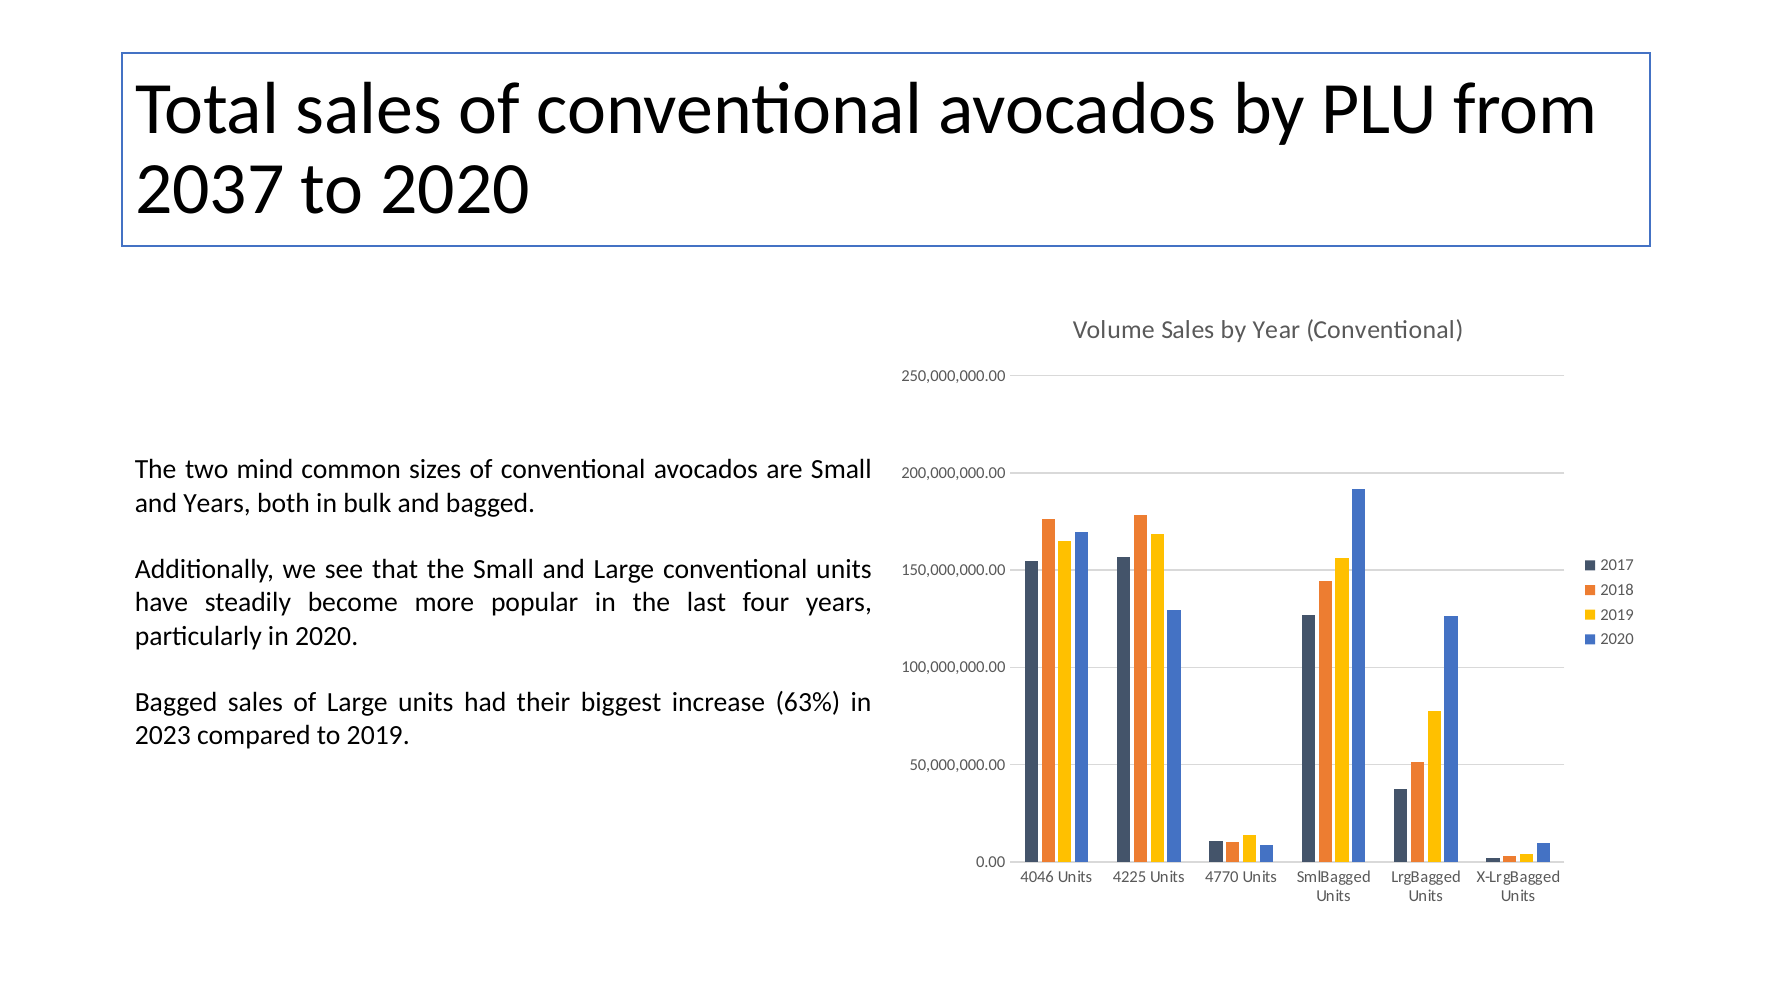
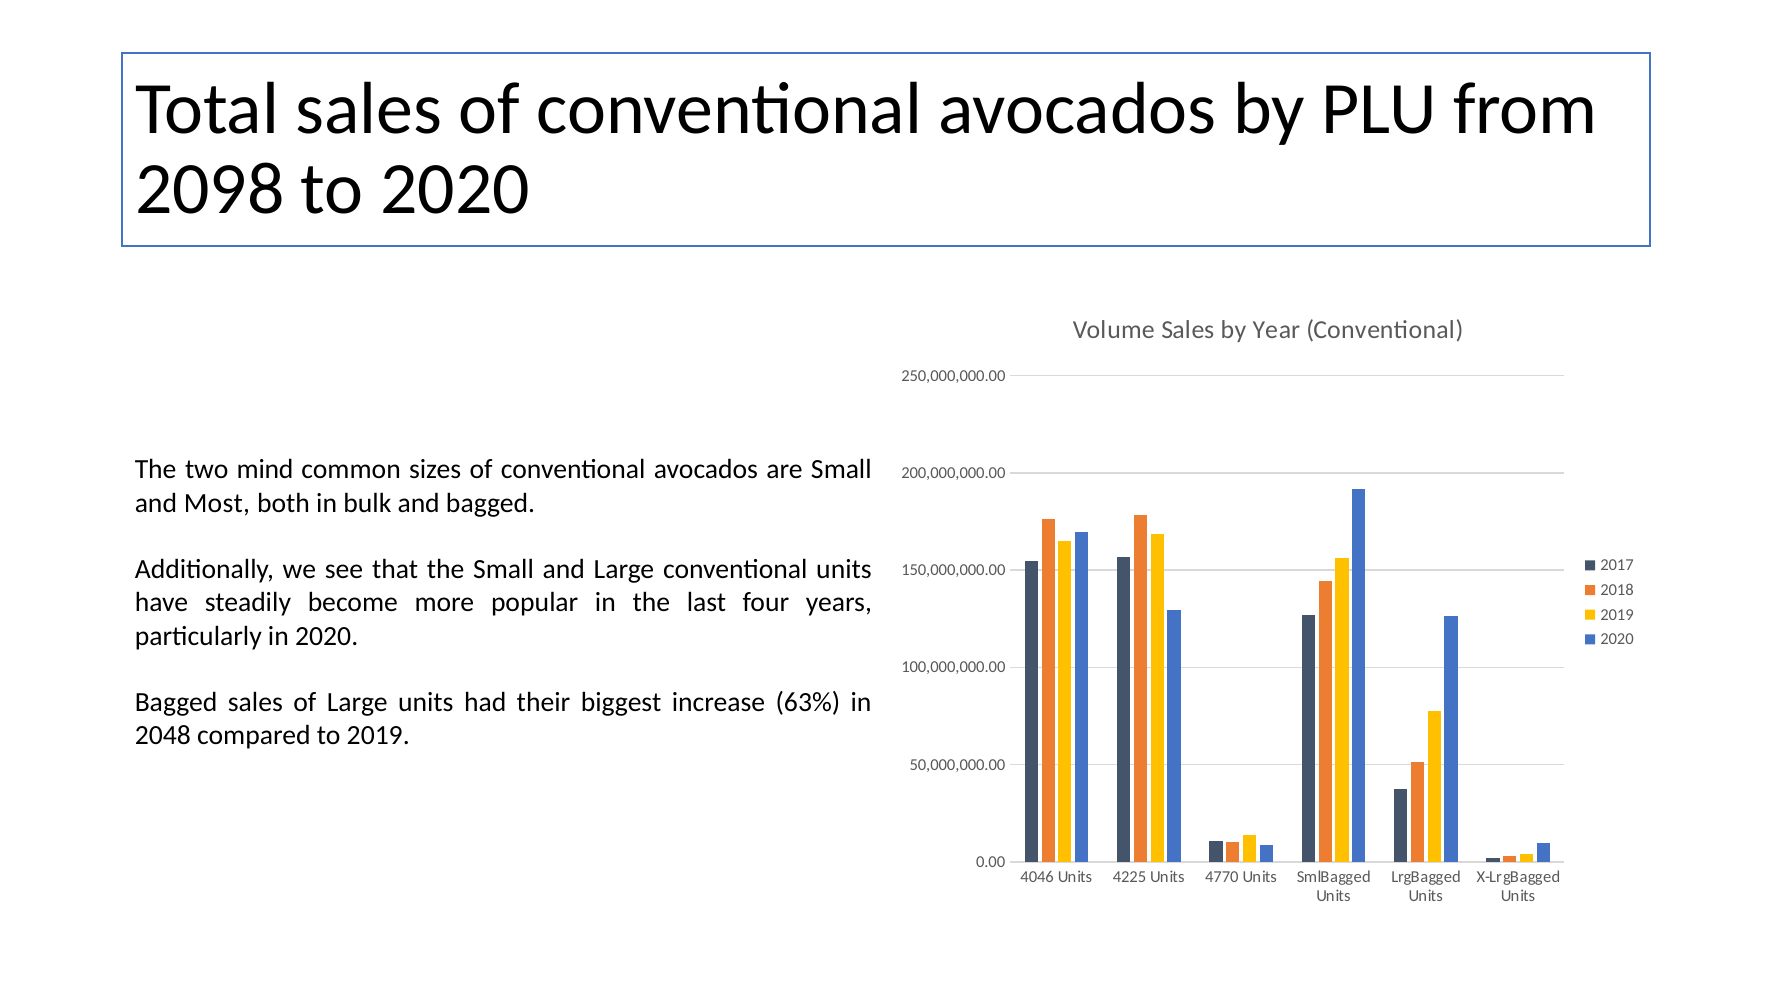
2037: 2037 -> 2098 (210, 189)
and Years: Years -> Most (217, 503)
2023: 2023 -> 2048 (163, 736)
